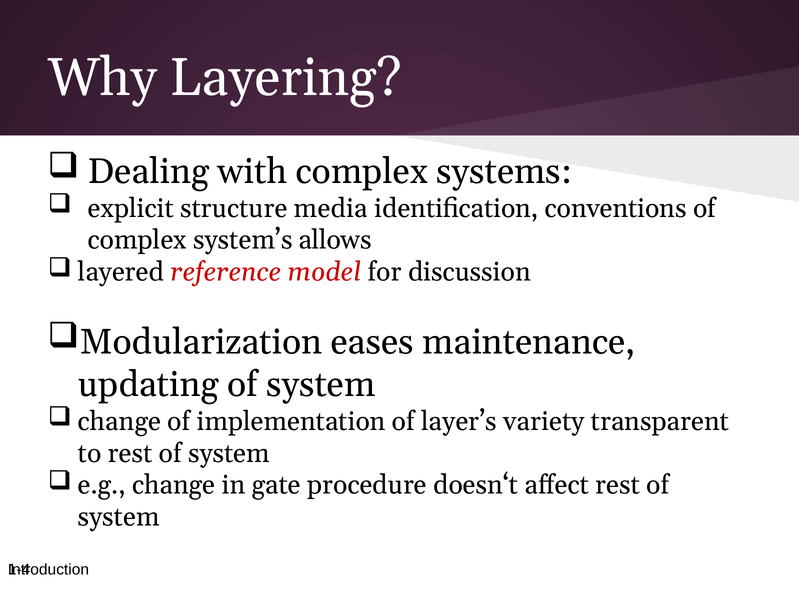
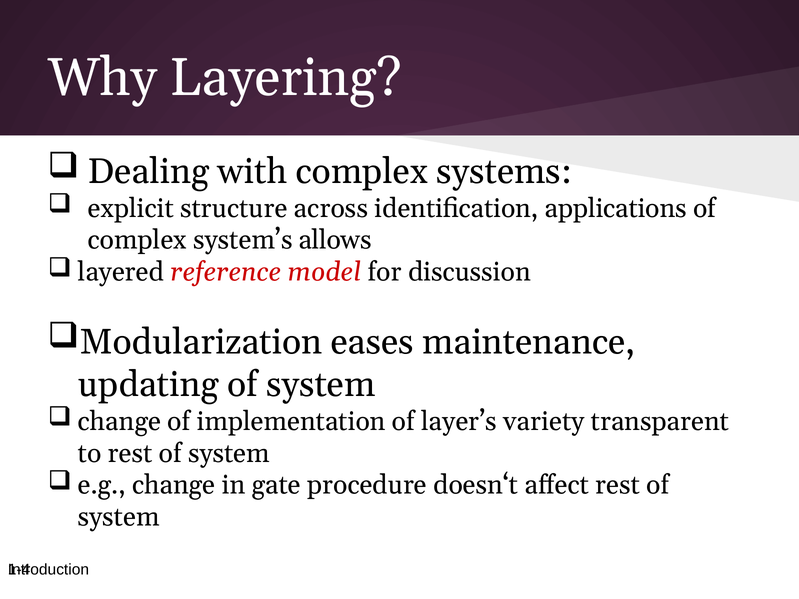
media: media -> across (331, 208)
conventions: conventions -> applications (616, 208)
